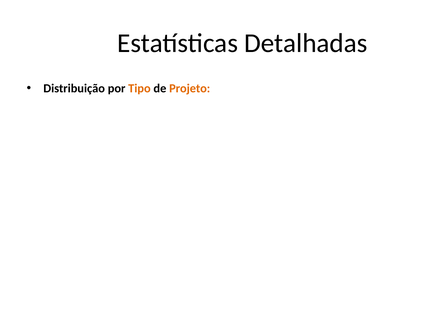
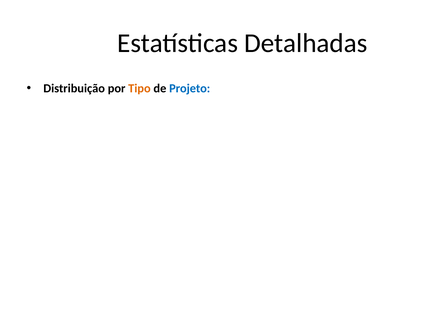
Projeto colour: orange -> blue (190, 88)
